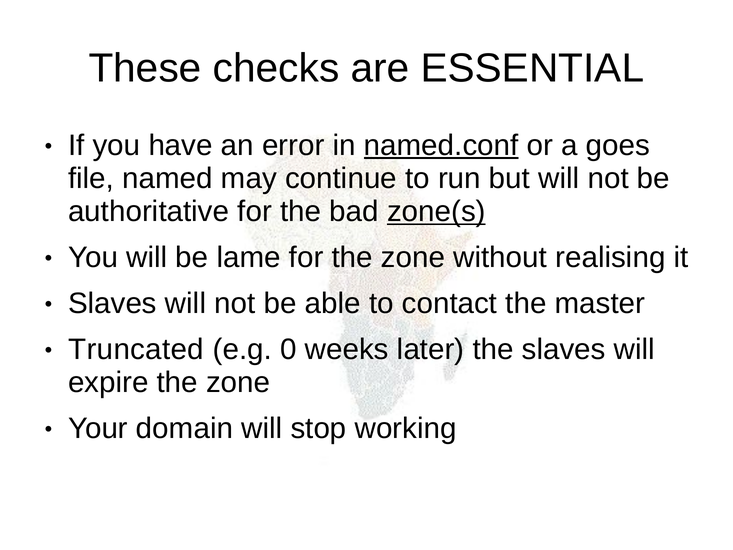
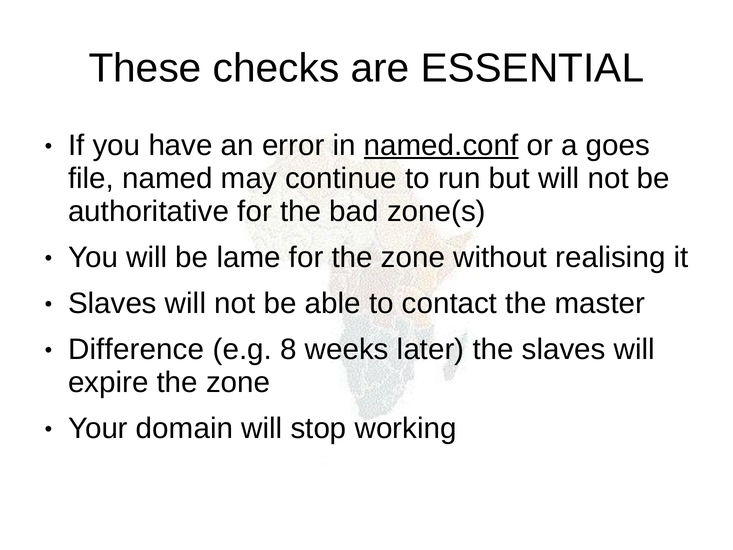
zone(s underline: present -> none (436, 211)
Truncated: Truncated -> Difference (136, 349)
0: 0 -> 8 (288, 349)
